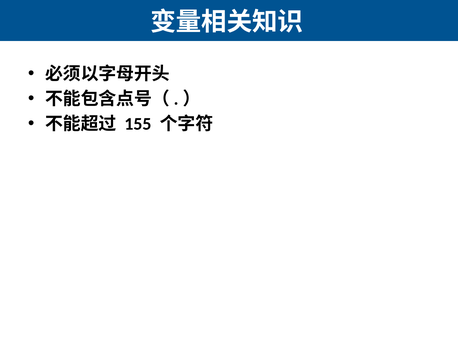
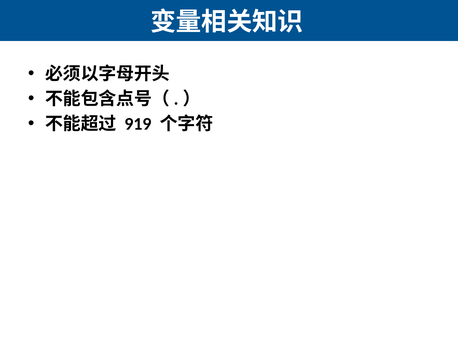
155: 155 -> 919 (138, 124)
